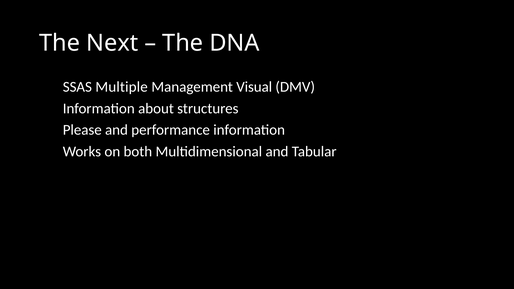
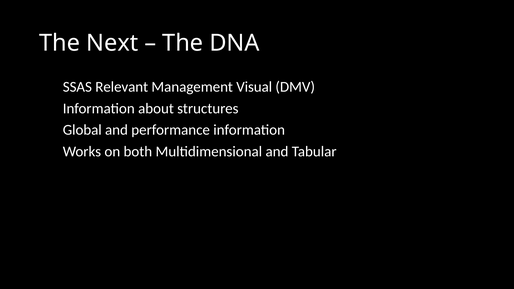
Multiple: Multiple -> Relevant (122, 87)
Please: Please -> Global (82, 130)
